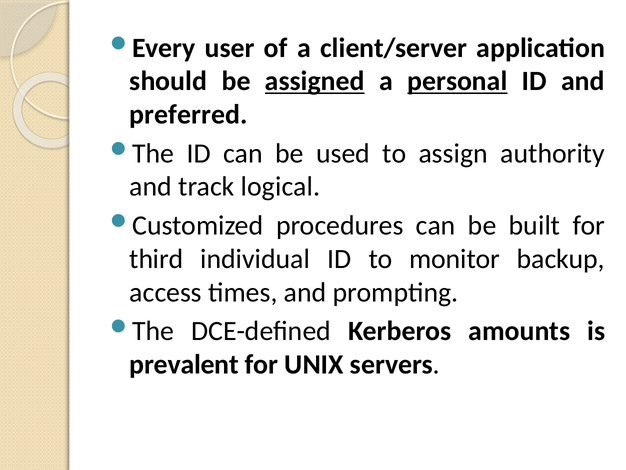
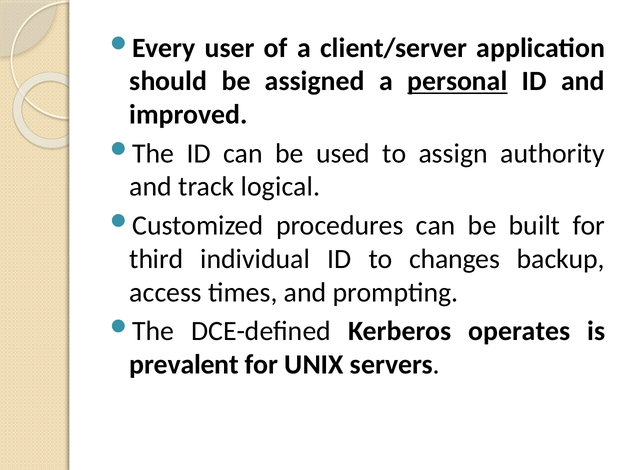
assigned underline: present -> none (315, 81)
preferred: preferred -> improved (189, 115)
monitor: monitor -> changes (455, 259)
amounts: amounts -> operates (519, 331)
